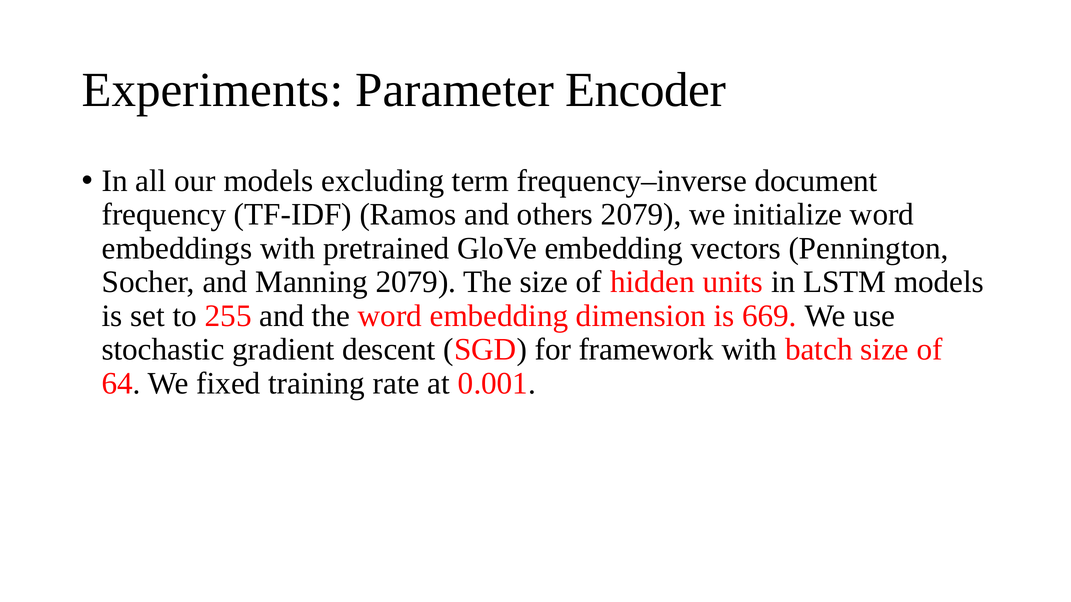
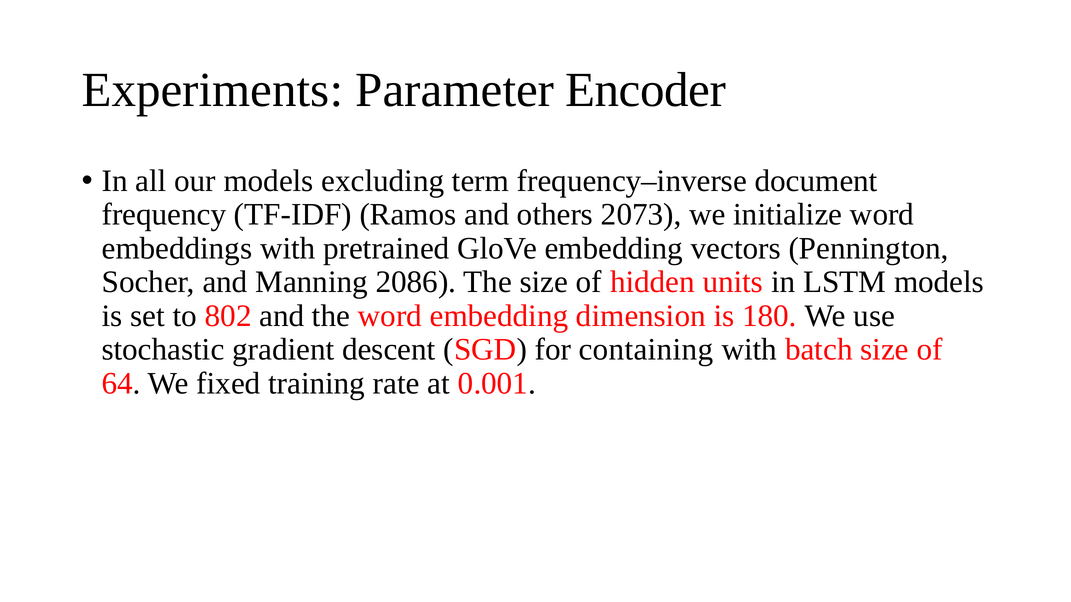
others 2079: 2079 -> 2073 (641, 215)
Manning 2079: 2079 -> 2086 (416, 282)
255: 255 -> 802 (228, 316)
669: 669 -> 180 (769, 316)
framework: framework -> containing (646, 350)
